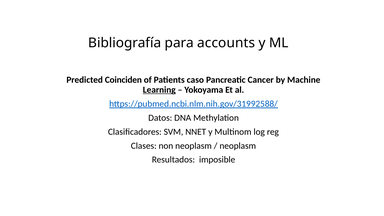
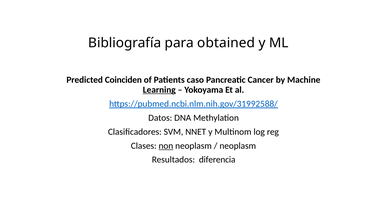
accounts: accounts -> obtained (226, 43)
non underline: none -> present (166, 146)
imposible: imposible -> diferencia (217, 160)
